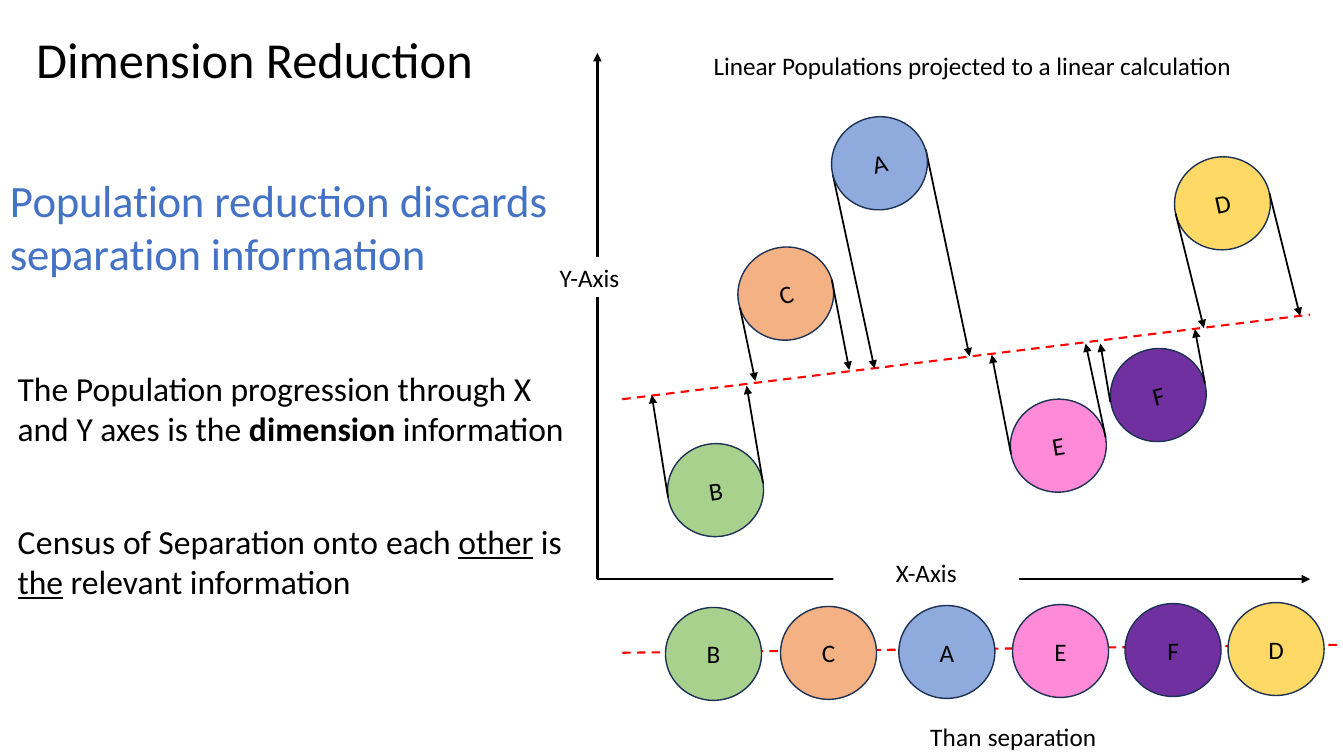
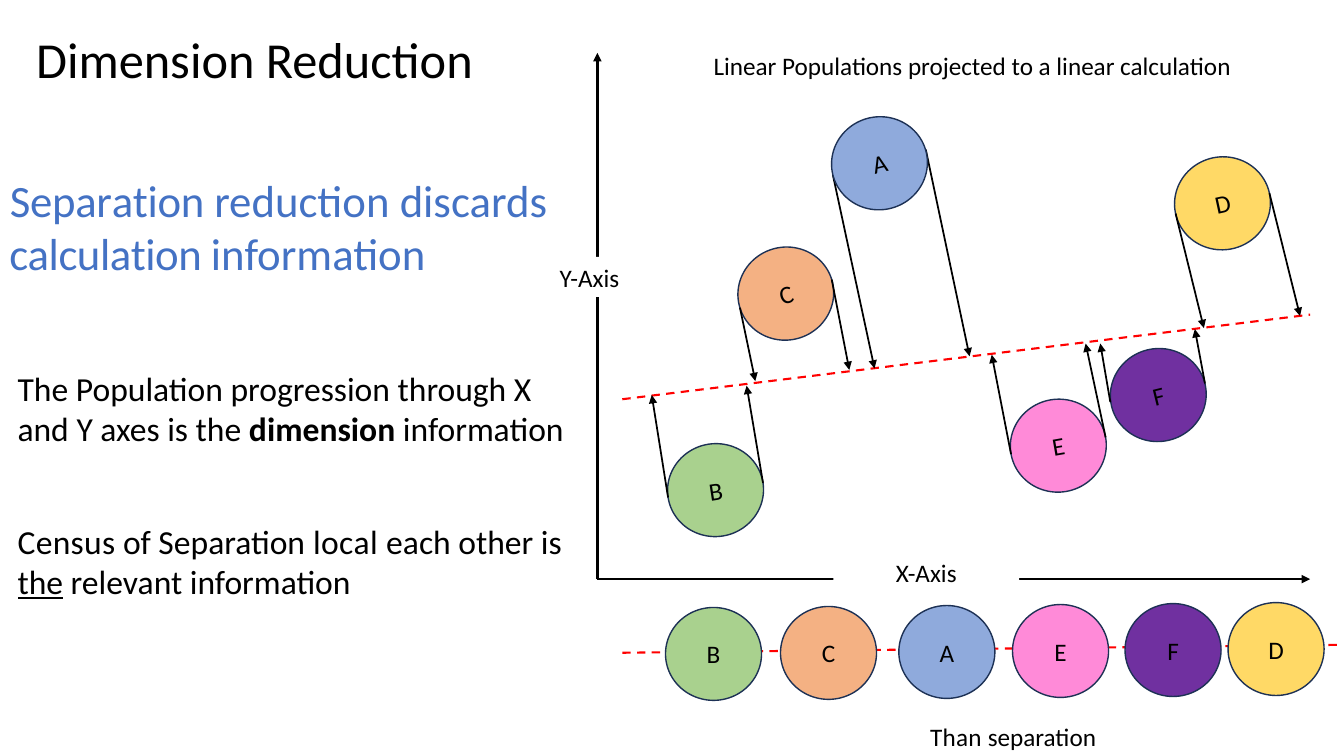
Population: Population -> Separation (107, 202)
separation: separation -> calculation (106, 256)
onto: onto -> local (345, 543)
other underline: present -> none (496, 543)
